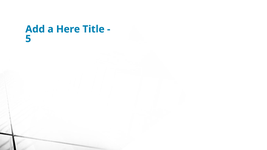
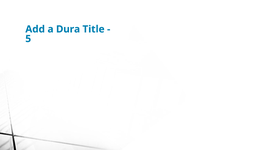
Here: Here -> Dura (68, 29)
